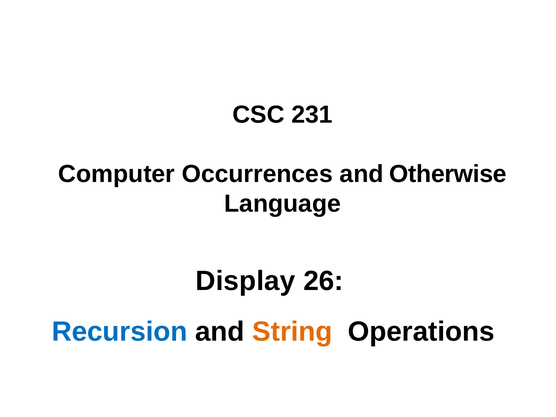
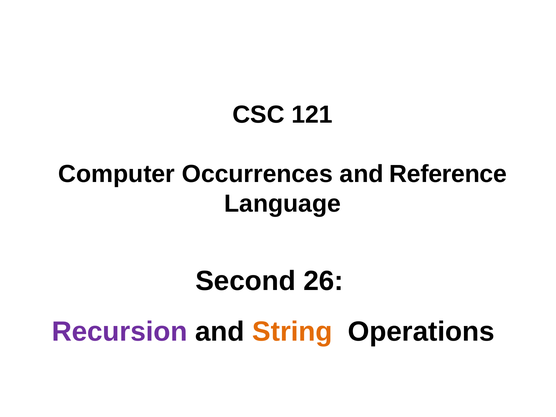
231: 231 -> 121 (312, 115)
Otherwise: Otherwise -> Reference (448, 174)
Display: Display -> Second (246, 281)
Recursion colour: blue -> purple (120, 332)
